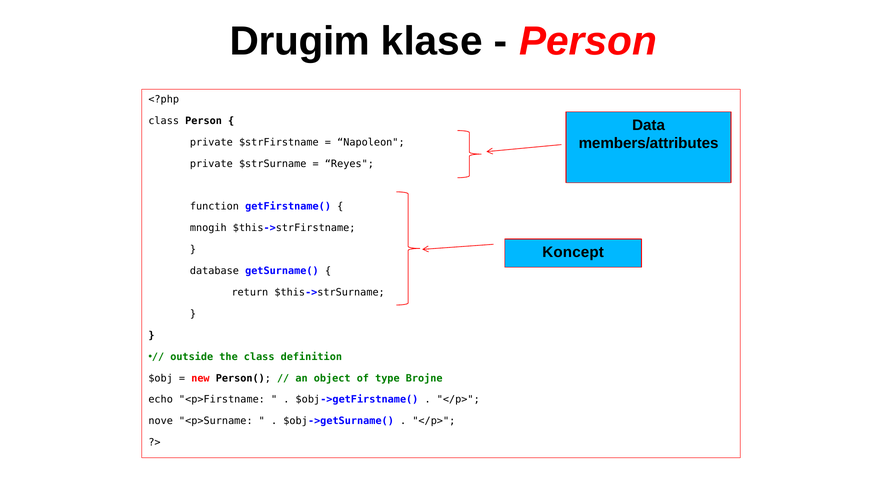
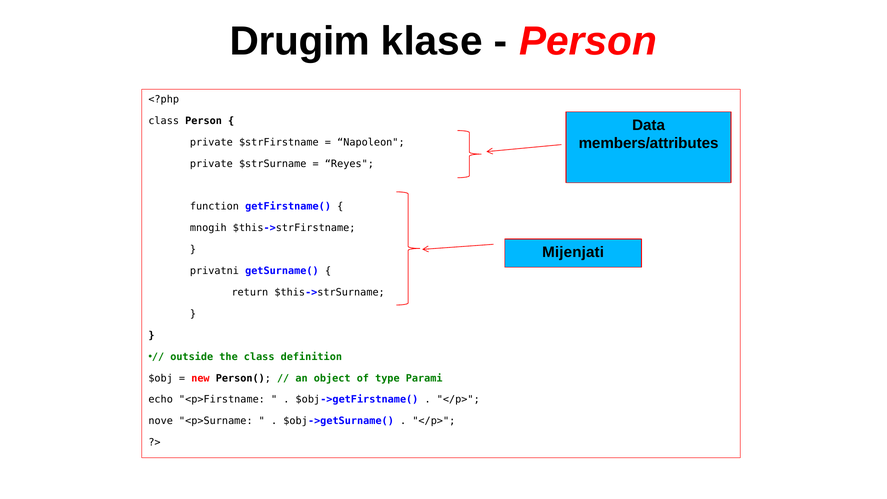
Koncept: Koncept -> Mijenjati (573, 252)
database: database -> privatni (214, 271)
Brojne: Brojne -> Parami (424, 378)
